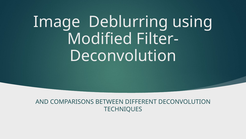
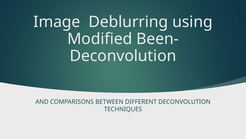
Filter-: Filter- -> Been- (158, 39)
